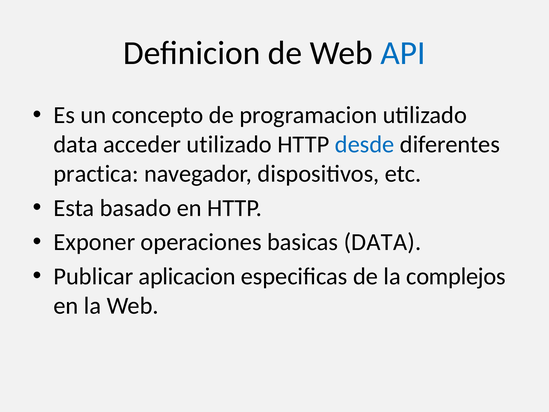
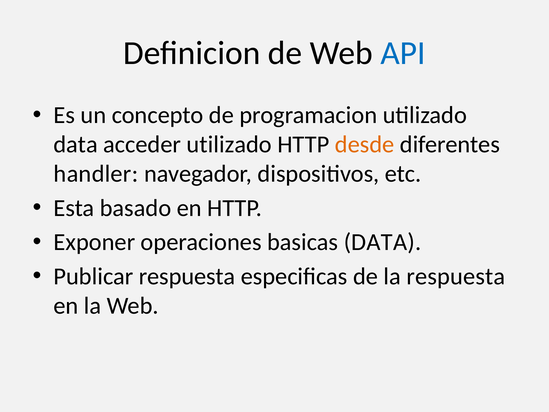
desde colour: blue -> orange (365, 144)
practica: practica -> handler (96, 174)
Publicar aplicacion: aplicacion -> respuesta (187, 276)
la complejos: complejos -> respuesta (456, 276)
